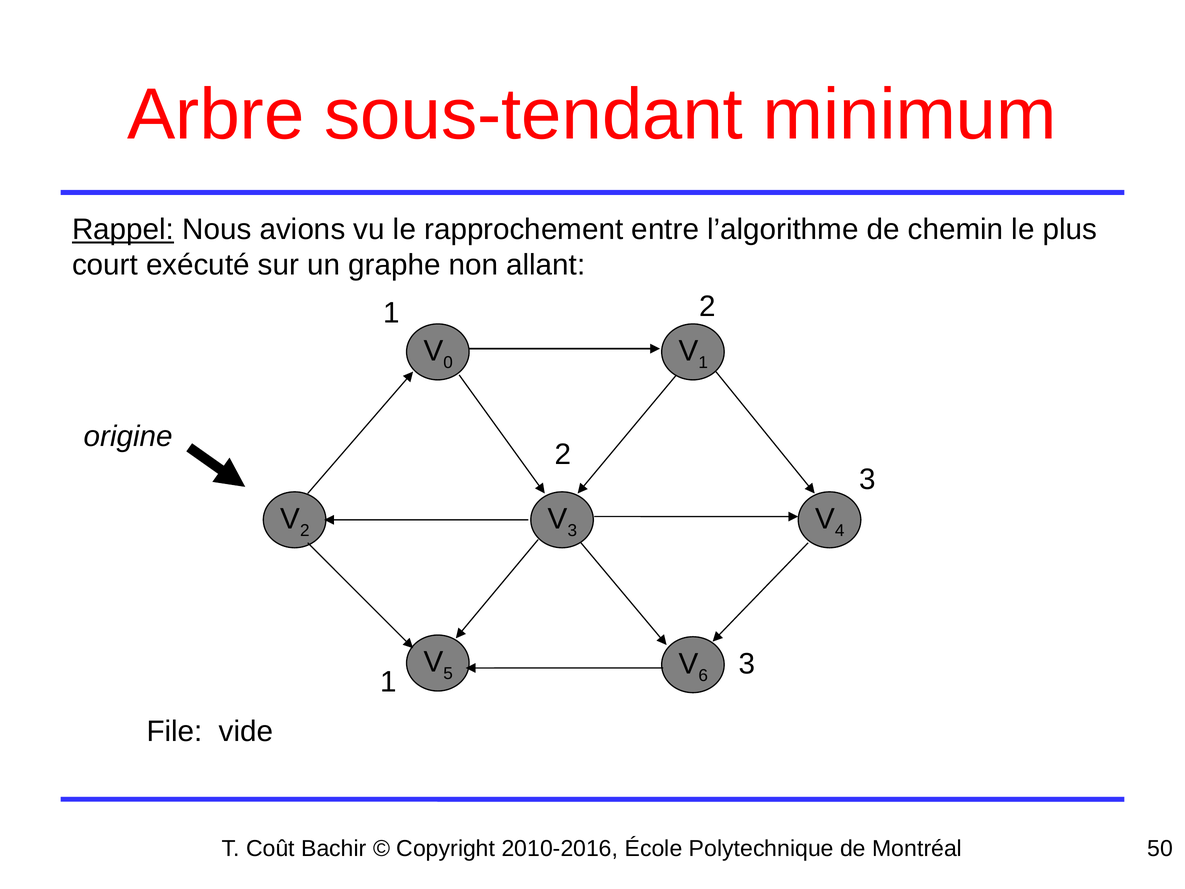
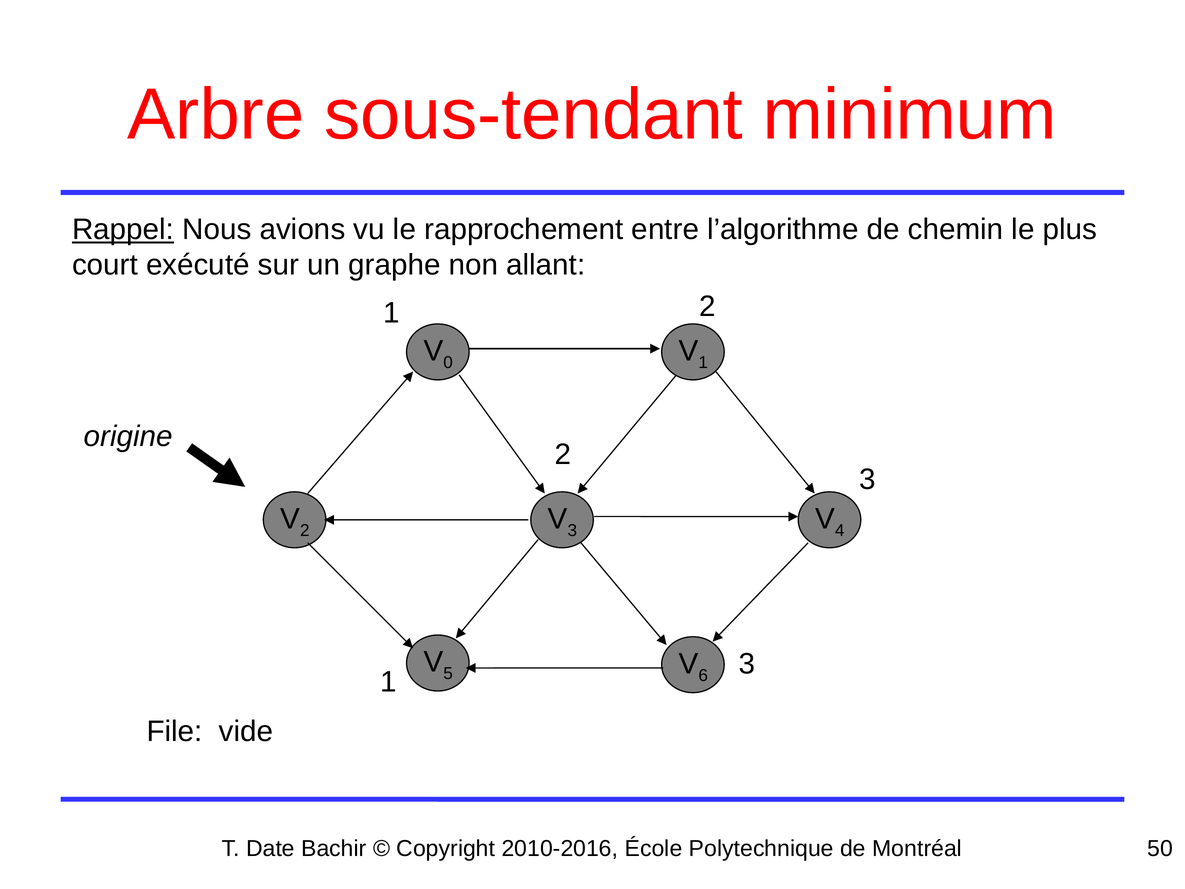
Coût: Coût -> Date (270, 848)
